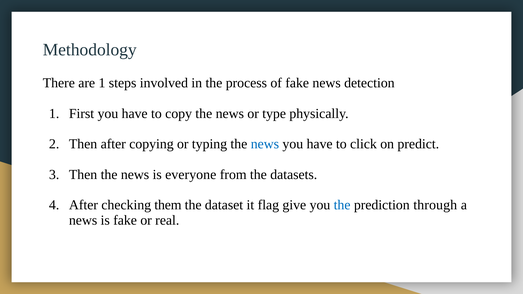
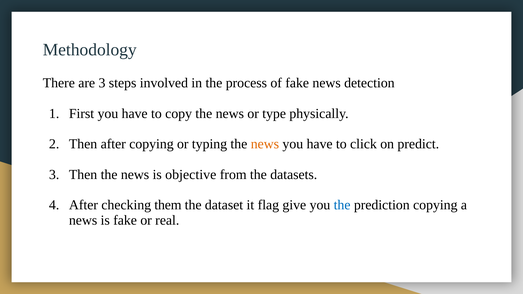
are 1: 1 -> 3 (102, 83)
news colour: blue -> orange (265, 144)
everyone: everyone -> objective (191, 175)
prediction through: through -> copying (435, 205)
